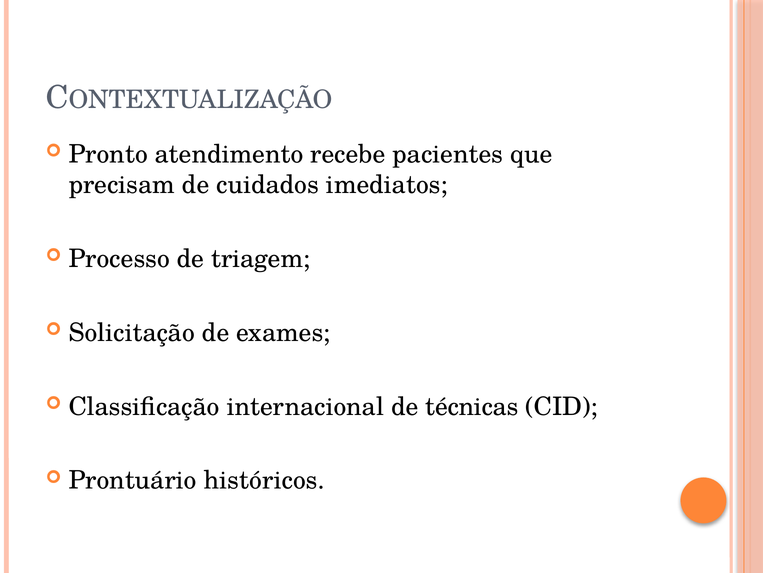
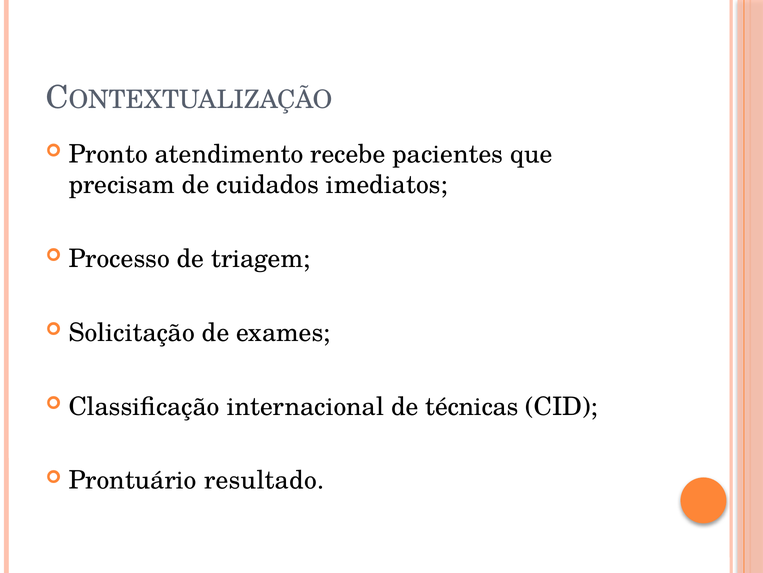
históricos: históricos -> resultado (264, 480)
